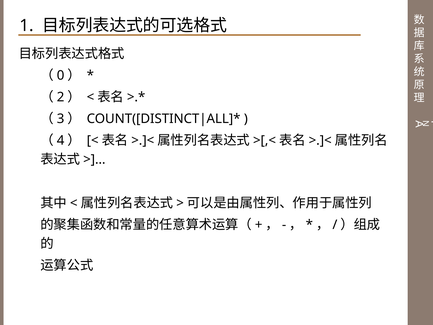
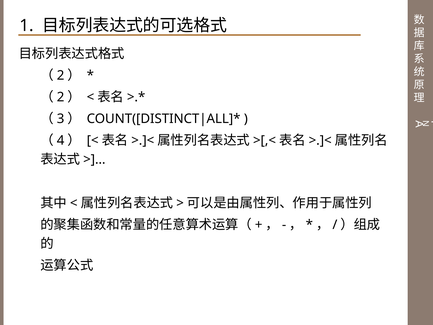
0: 0 -> 2 (61, 75)
